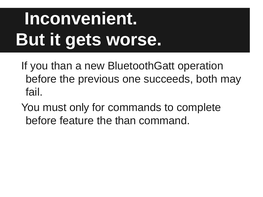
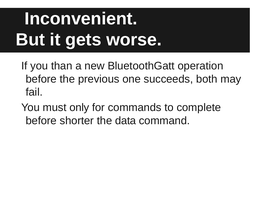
feature: feature -> shorter (77, 121)
the than: than -> data (126, 121)
